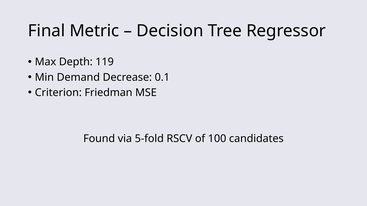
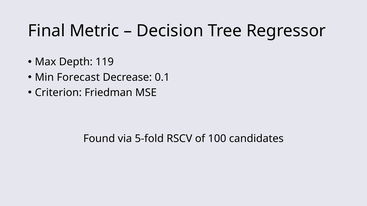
Demand: Demand -> Forecast (78, 77)
